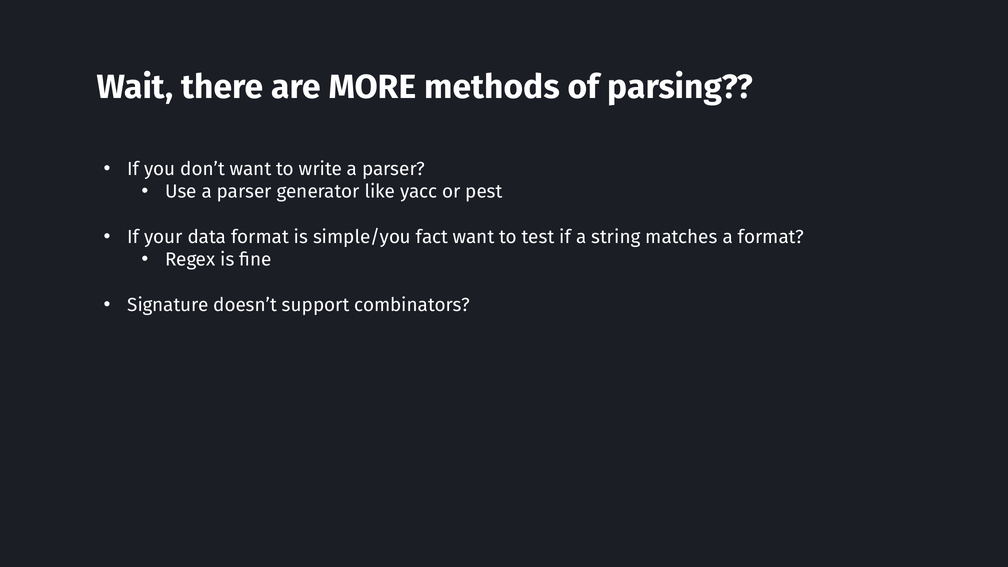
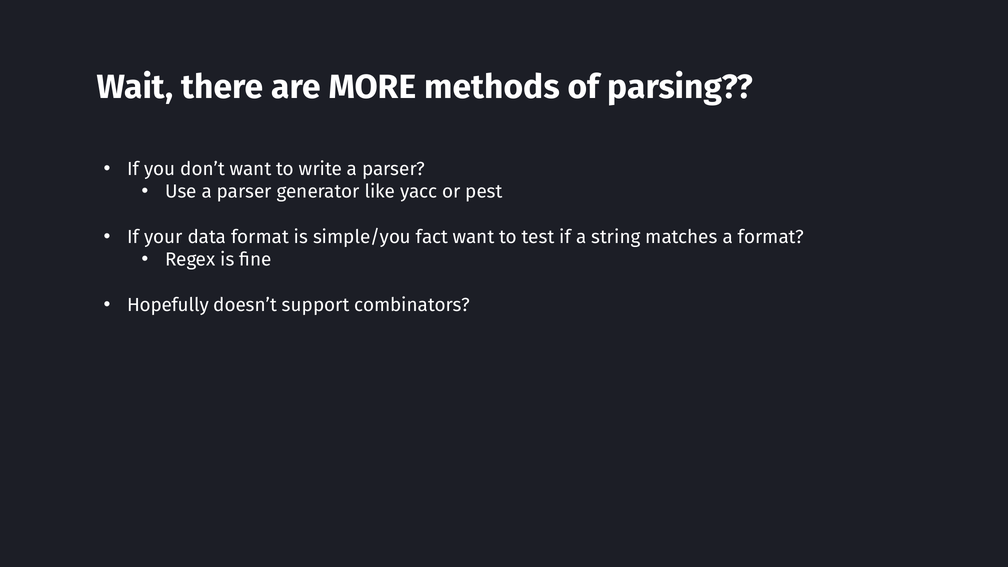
Signature: Signature -> Hopefully (168, 305)
